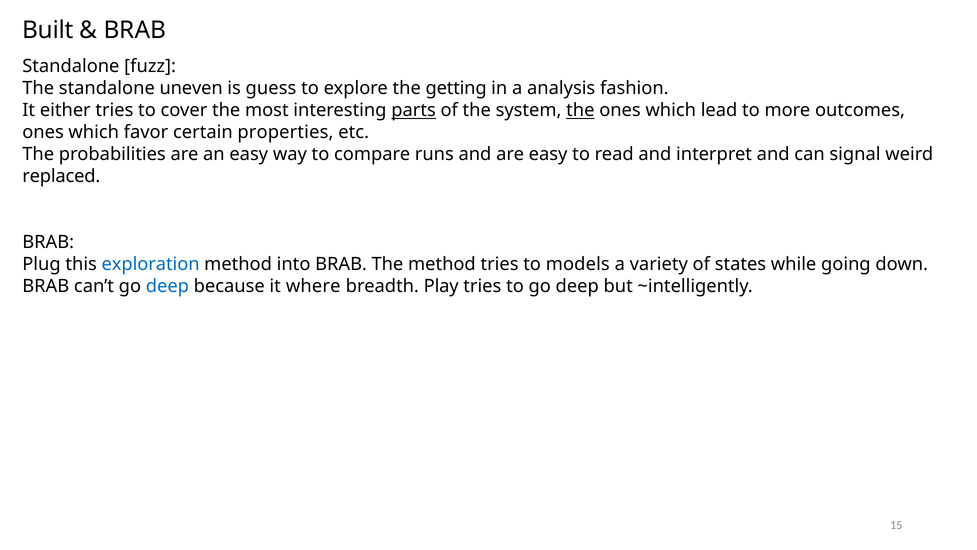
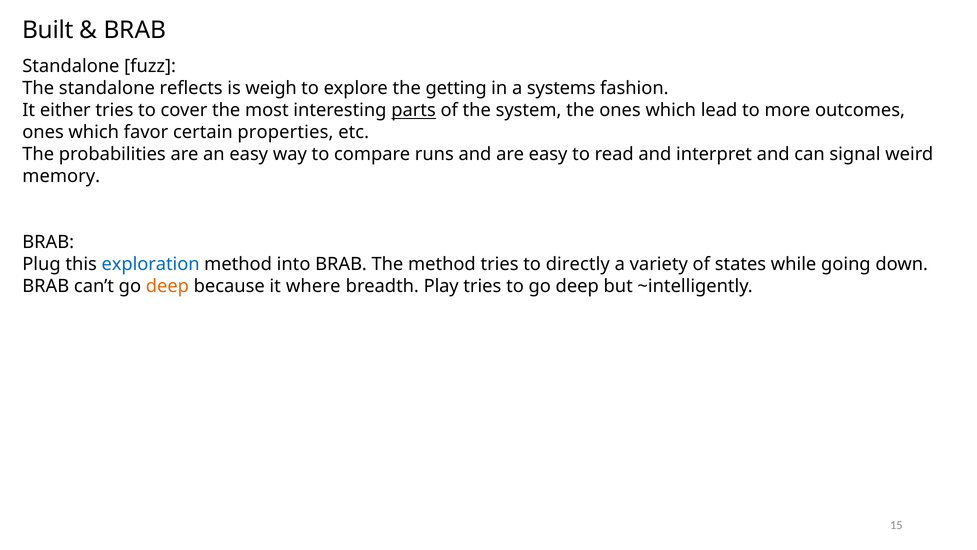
uneven: uneven -> reflects (191, 88)
guess: guess -> weigh (271, 88)
analysis: analysis -> systems (561, 88)
the underline: present -> none (580, 110)
replaced: replaced -> memory (61, 176)
models: models -> directly (578, 264)
deep colour: blue -> orange (167, 286)
